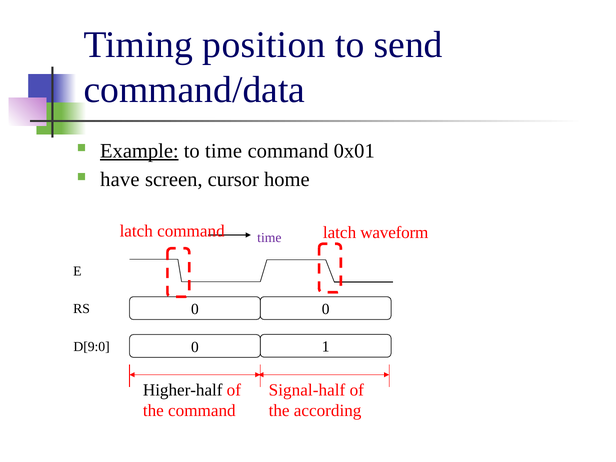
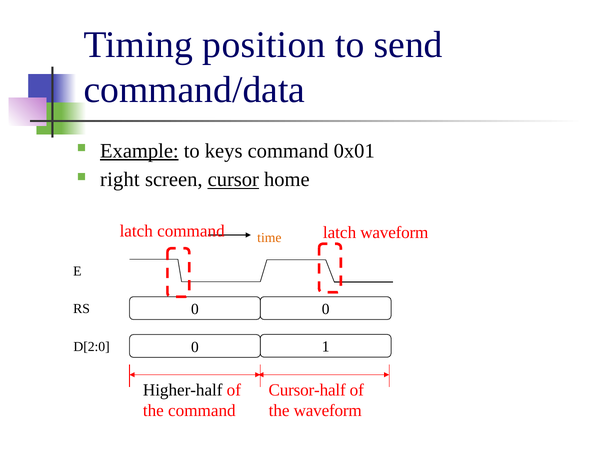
to time: time -> keys (224, 151)
have: have -> right (120, 180)
cursor underline: none -> present (233, 180)
time colour: purple -> orange (269, 238)
D[9:0: D[9:0 -> D[2:0 (92, 347)
Signal-half: Signal-half -> Cursor-half (307, 390)
the according: according -> waveform (328, 411)
